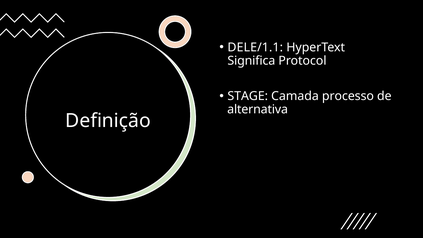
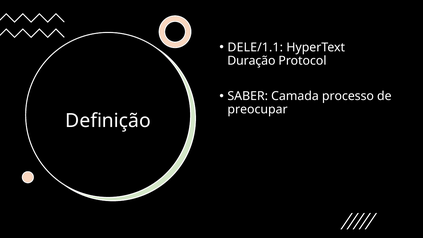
Significa: Significa -> Duração (251, 61)
STAGE: STAGE -> SABER (248, 96)
alternativa: alternativa -> preocupar (258, 109)
